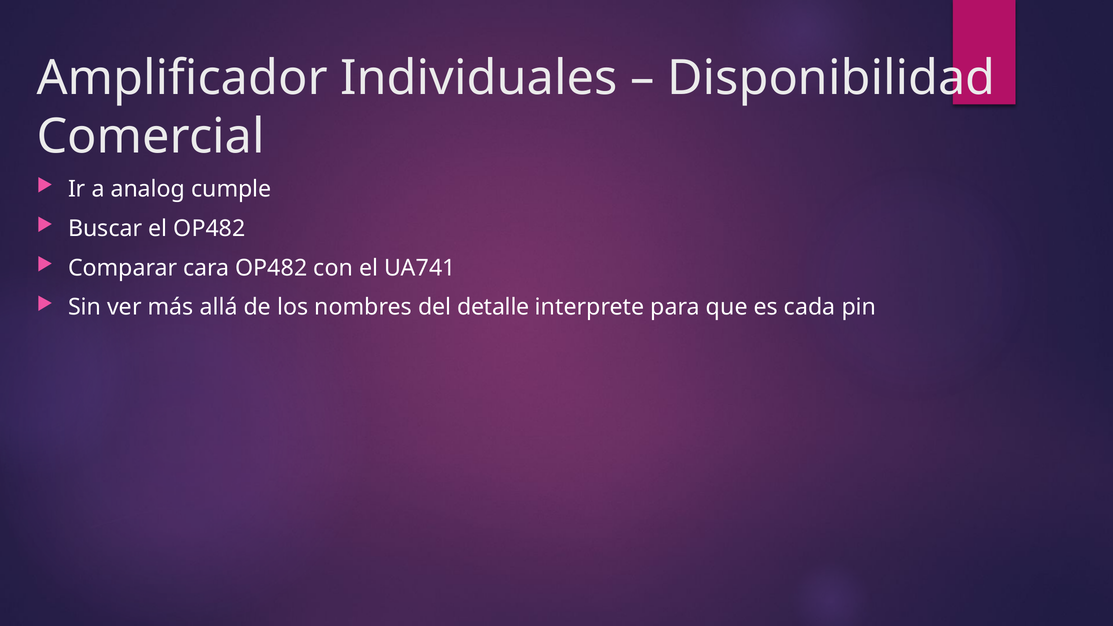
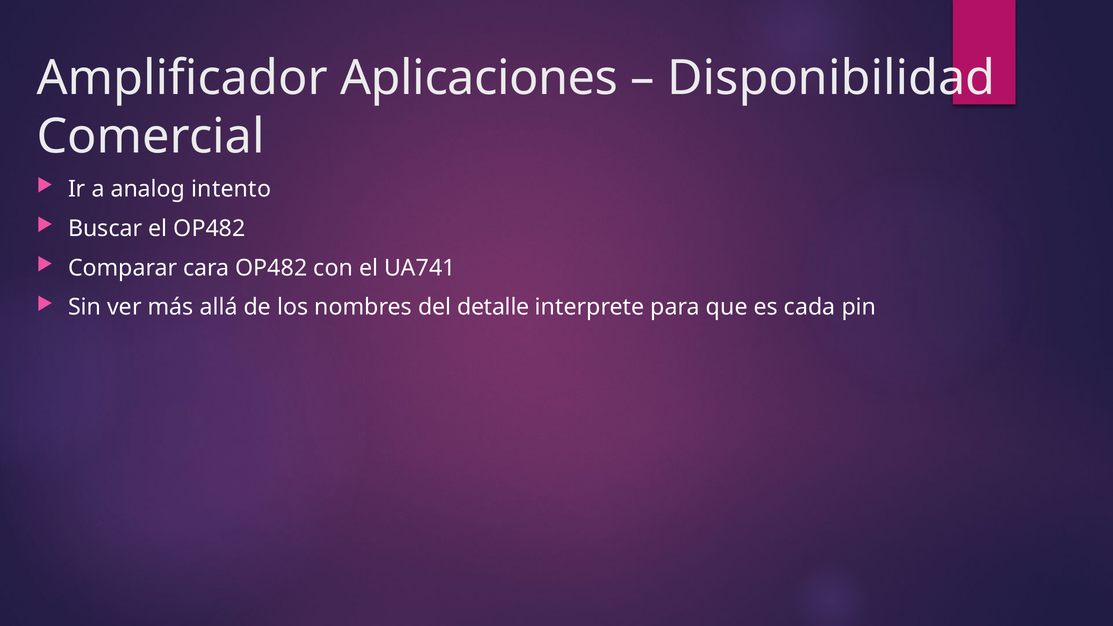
Individuales: Individuales -> Aplicaciones (479, 78)
cumple: cumple -> intento (231, 189)
